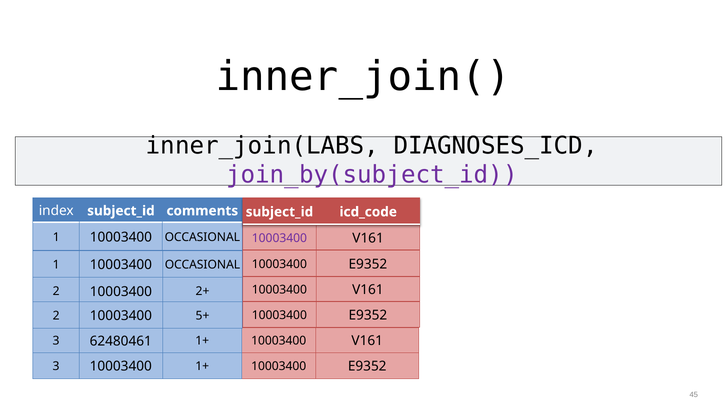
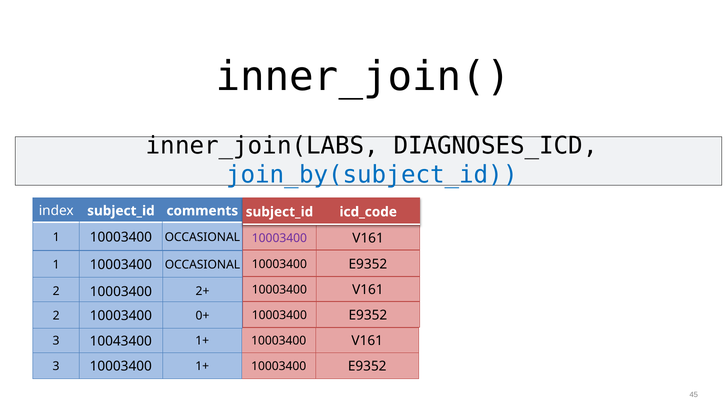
join_by(subject_id colour: purple -> blue (372, 175)
5+: 5+ -> 0+ (203, 315)
62480461: 62480461 -> 10043400 (121, 341)
